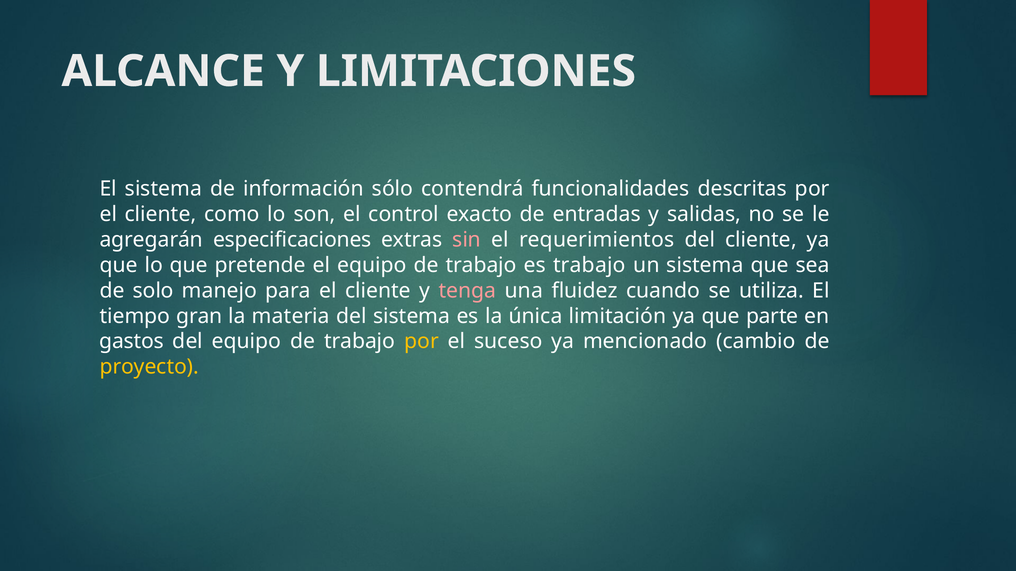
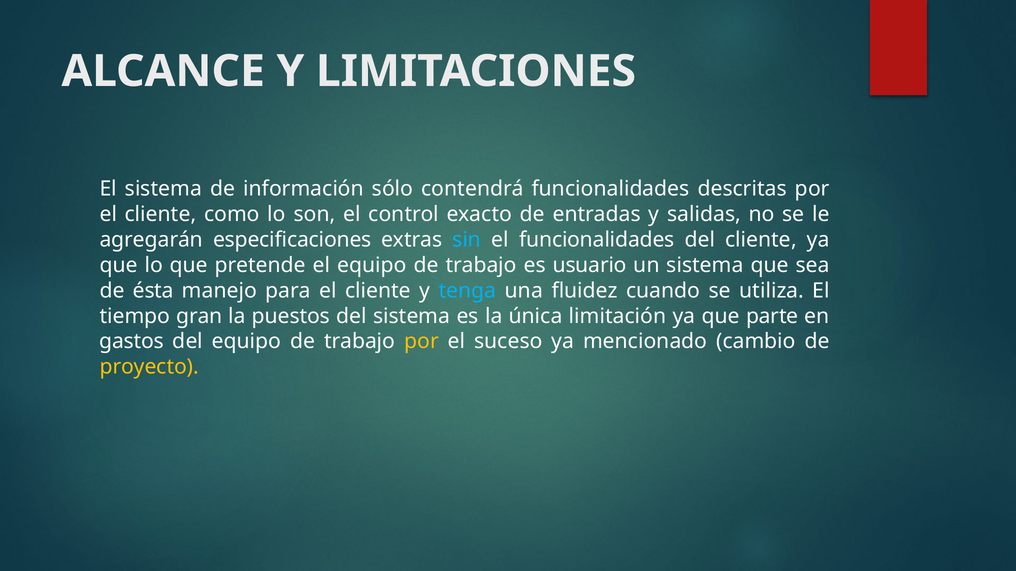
sin colour: pink -> light blue (467, 240)
el requerimientos: requerimientos -> funcionalidades (597, 240)
es trabajo: trabajo -> usuario (590, 265)
solo: solo -> ésta (153, 291)
tenga colour: pink -> light blue (468, 291)
materia: materia -> puestos (291, 316)
